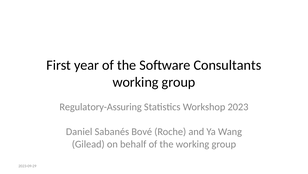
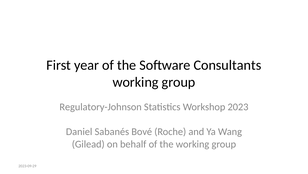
Regulatory-Assuring: Regulatory-Assuring -> Regulatory-Johnson (101, 107)
